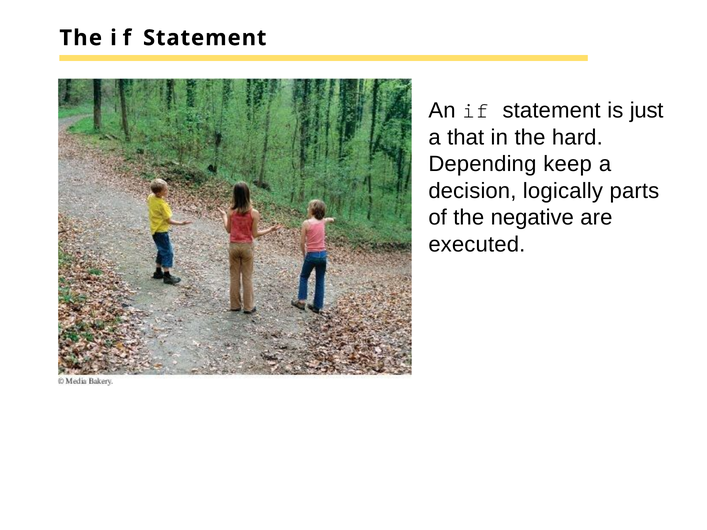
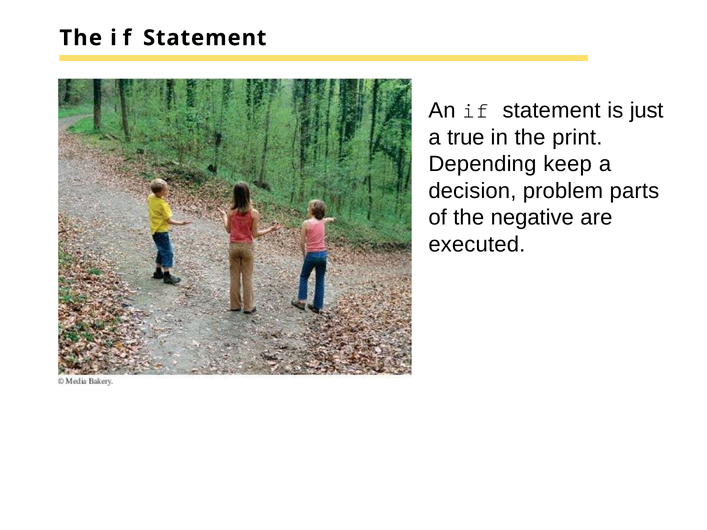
that: that -> true (466, 138)
hard: hard -> print (577, 138)
logically: logically -> problem (563, 191)
